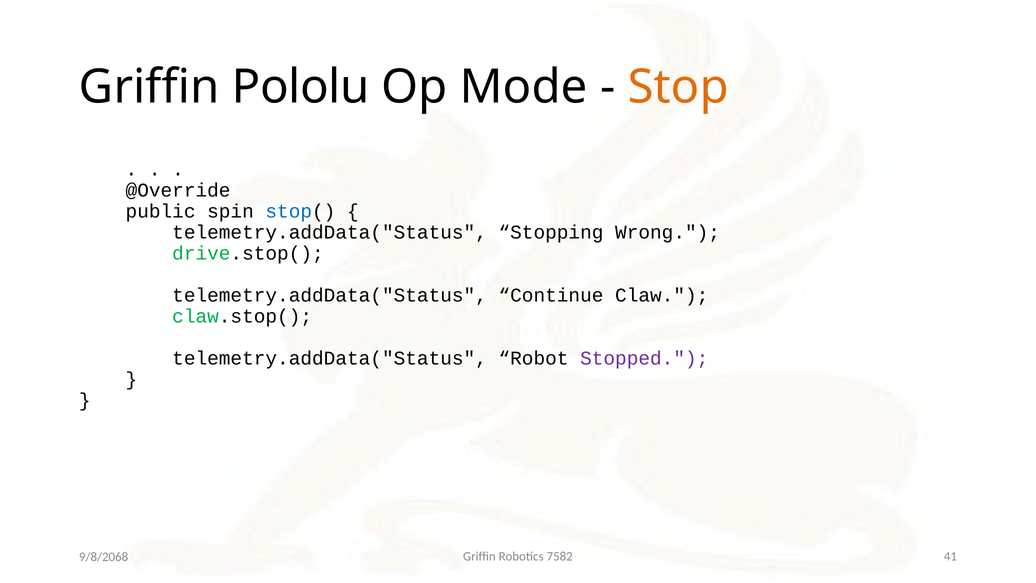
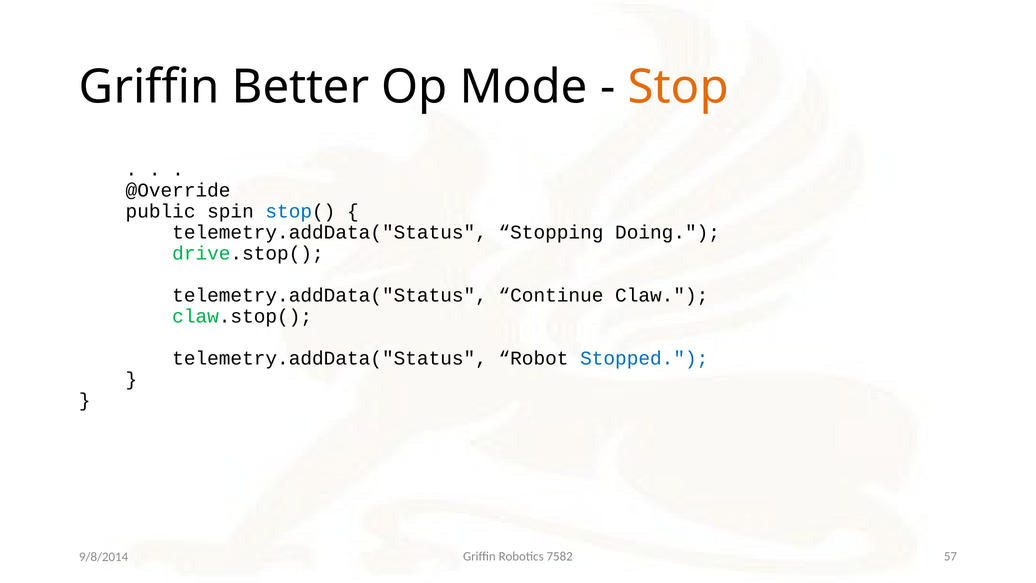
Pololu: Pololu -> Better (301, 87)
Wrong: Wrong -> Doing (668, 232)
Stopped colour: purple -> blue (644, 358)
41: 41 -> 57 (950, 556)
9/8/2068: 9/8/2068 -> 9/8/2014 (104, 557)
